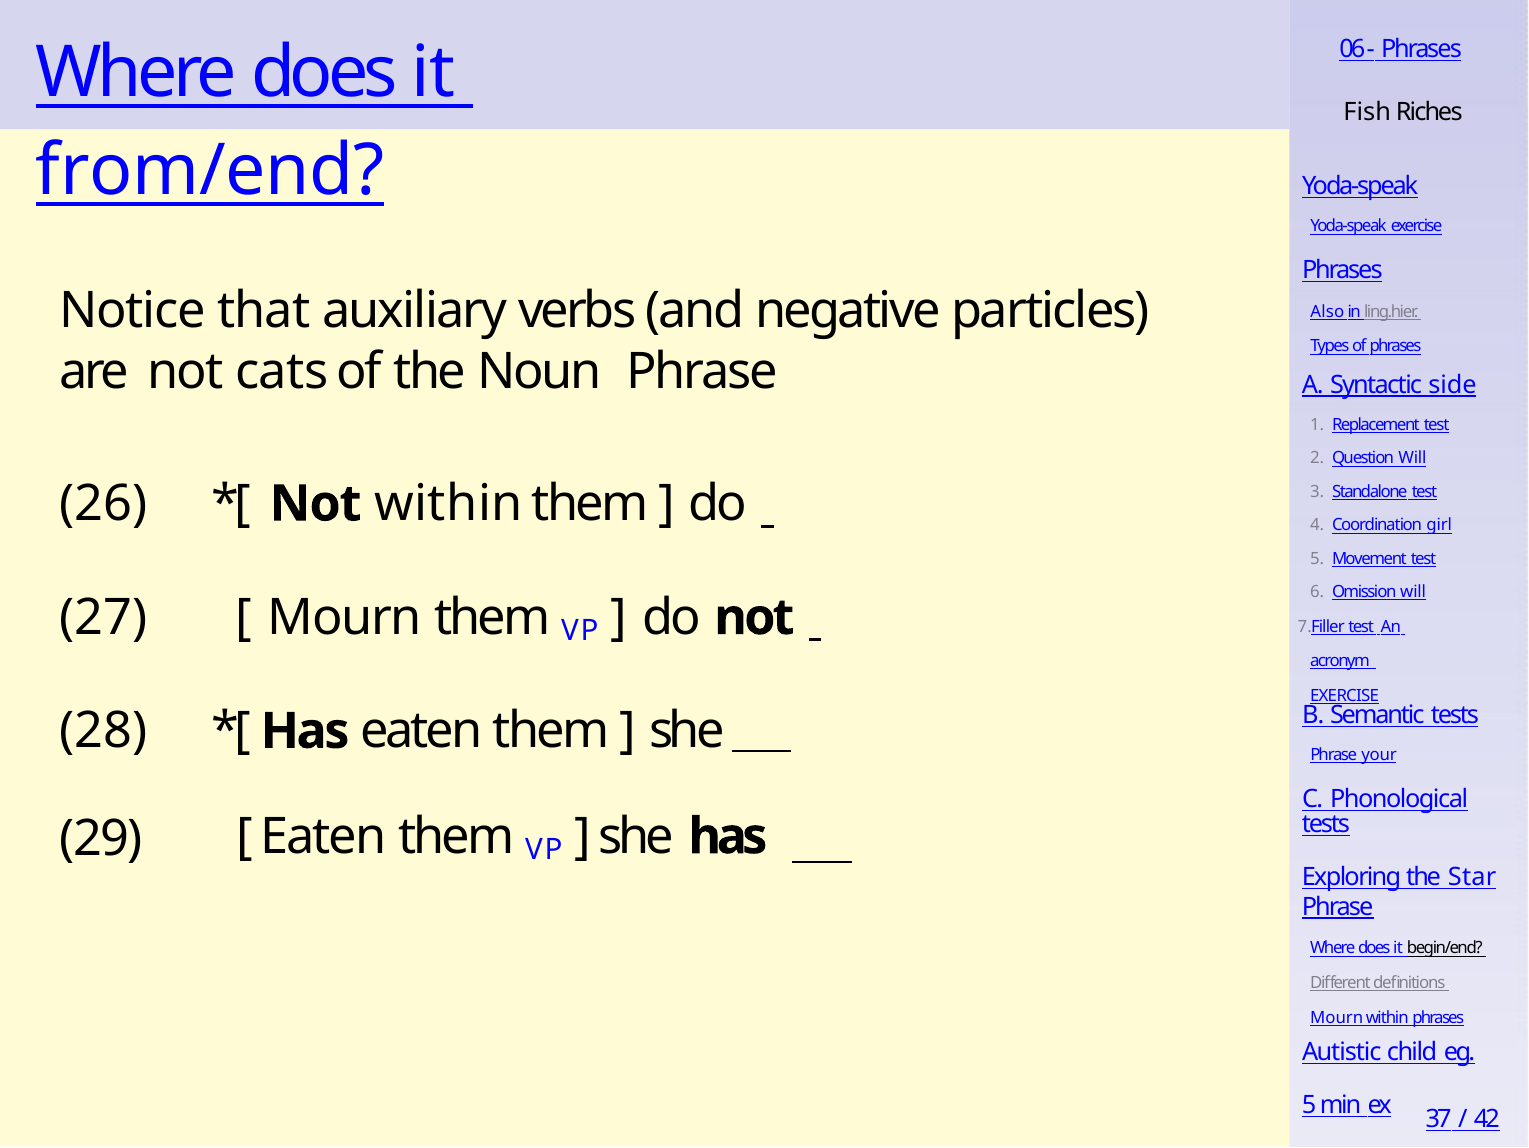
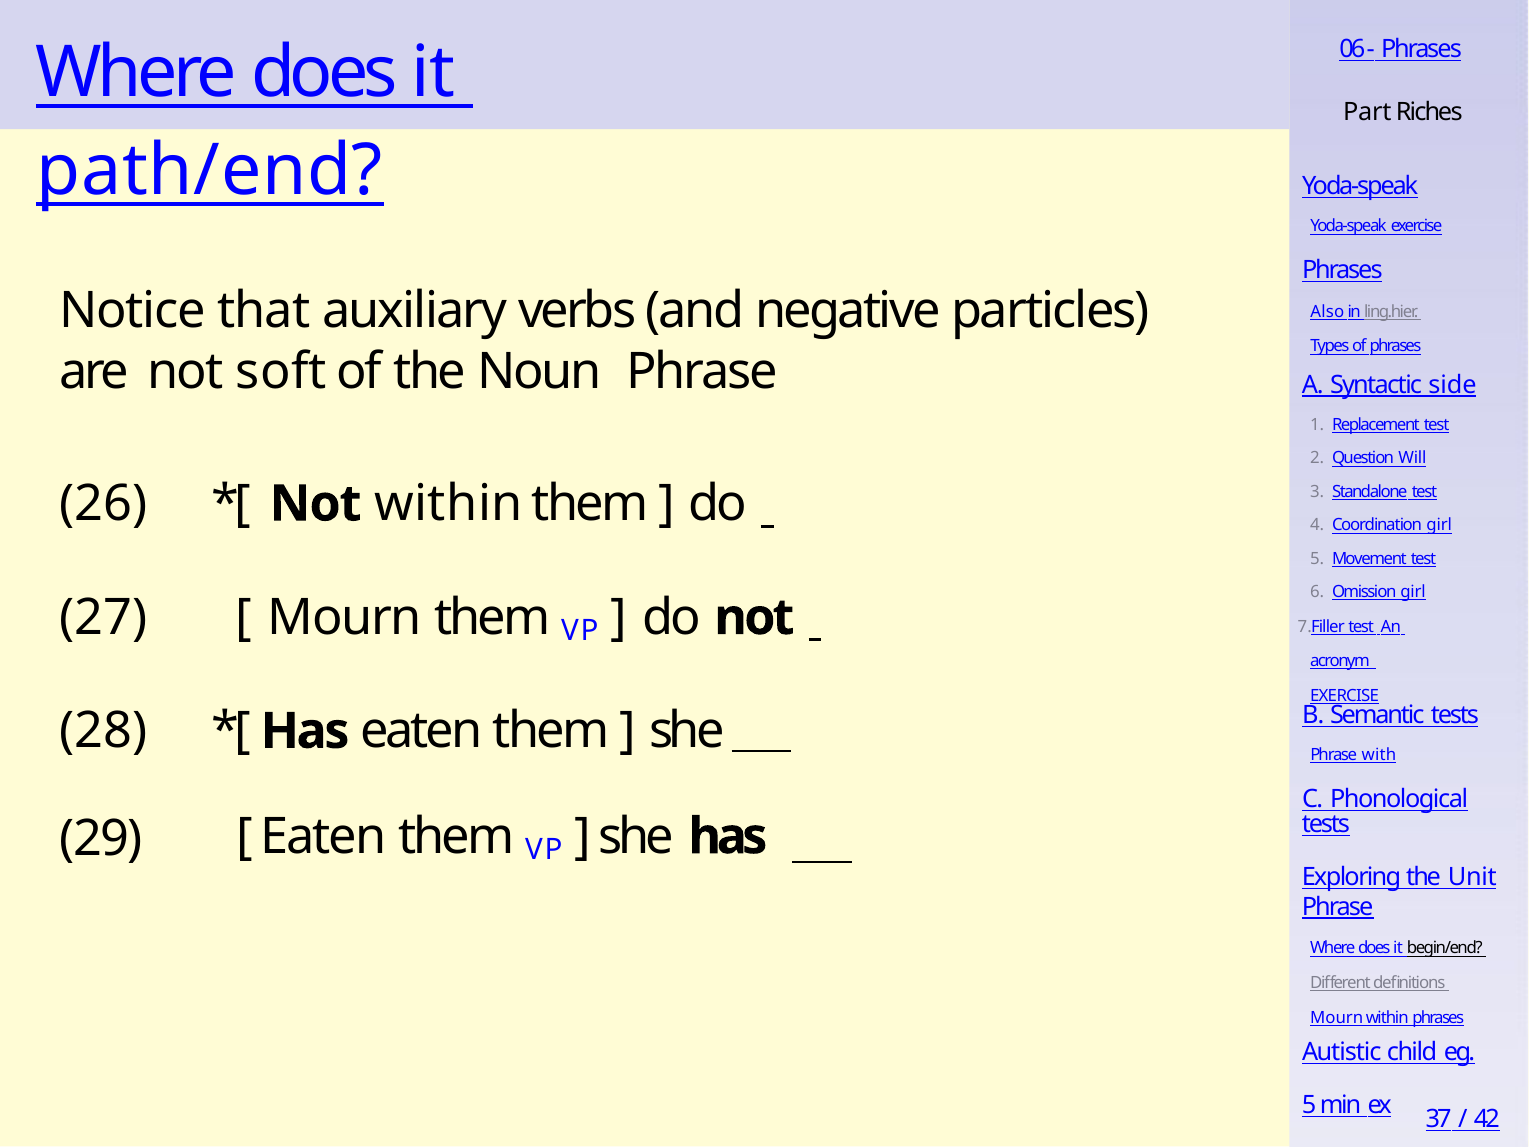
Fish: Fish -> Part (1367, 112)
from/end: from/end -> path/end (210, 171)
cats: cats -> soft (281, 372)
Omission will: will -> girl (1413, 592)
your: your -> with (1379, 755)
Star: Star -> Unit (1472, 877)
